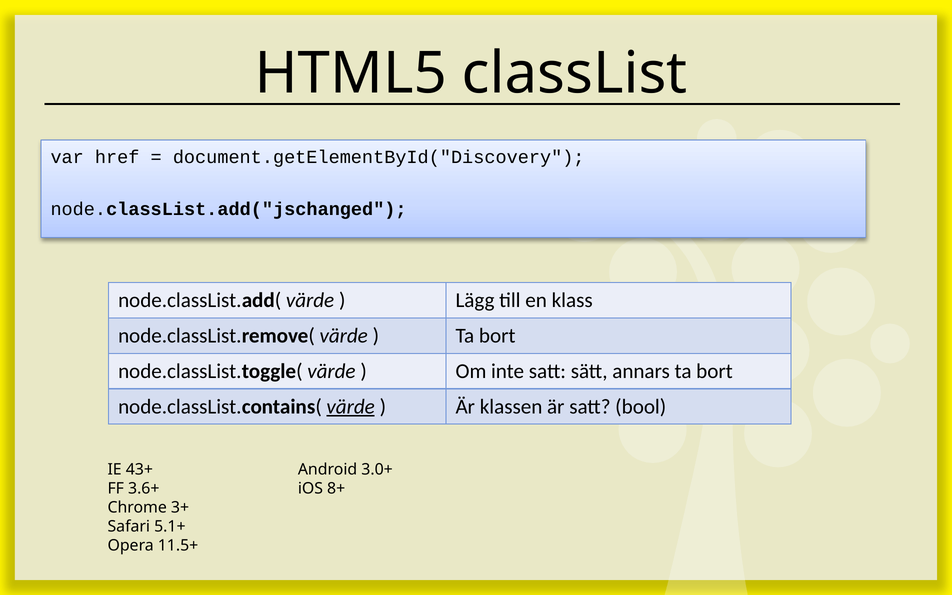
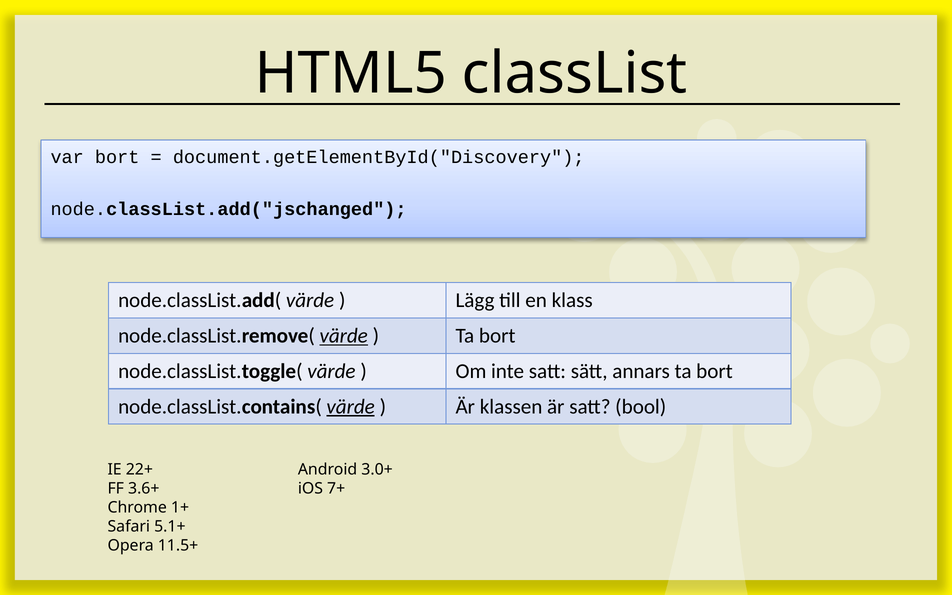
var href: href -> bort (117, 157)
värde underline: none -> present (344, 336)
43+: 43+ -> 22+ (139, 469)
8+: 8+ -> 7+ (336, 488)
3+: 3+ -> 1+ (180, 507)
